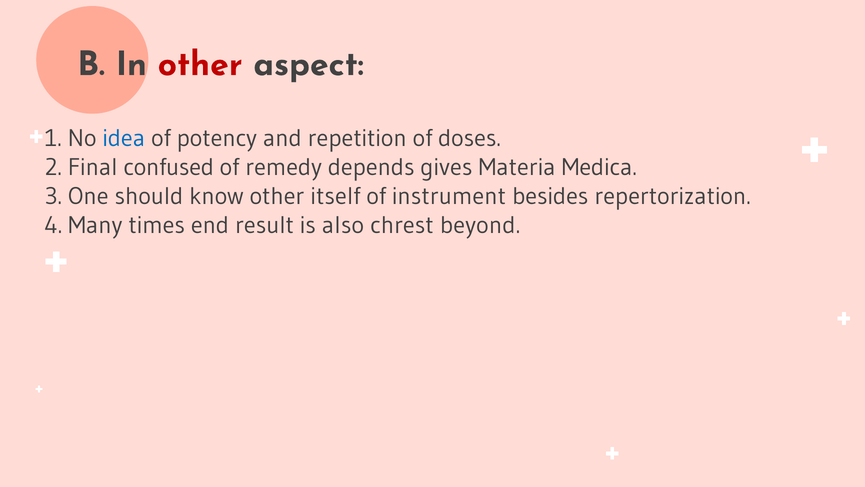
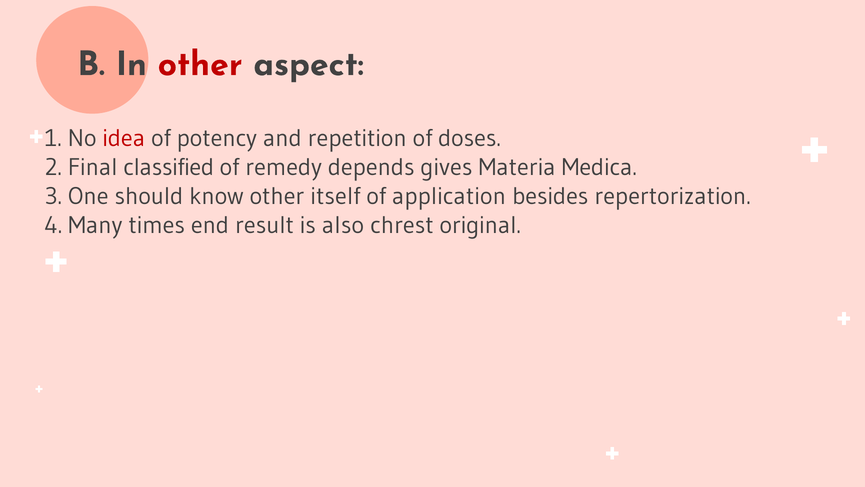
idea colour: blue -> red (124, 138)
confused: confused -> classified (169, 167)
instrument: instrument -> application (449, 196)
beyond: beyond -> original (480, 225)
